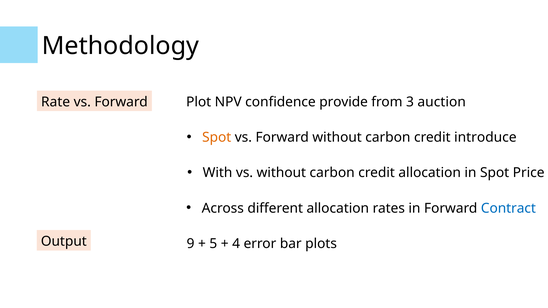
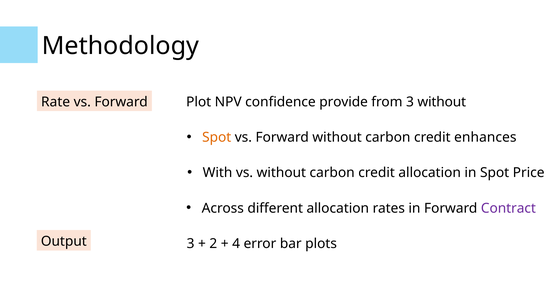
3 auction: auction -> without (442, 102)
introduce: introduce -> enhances (485, 137)
Contract colour: blue -> purple (508, 208)
Output 9: 9 -> 3 (191, 244)
5: 5 -> 2 (213, 244)
